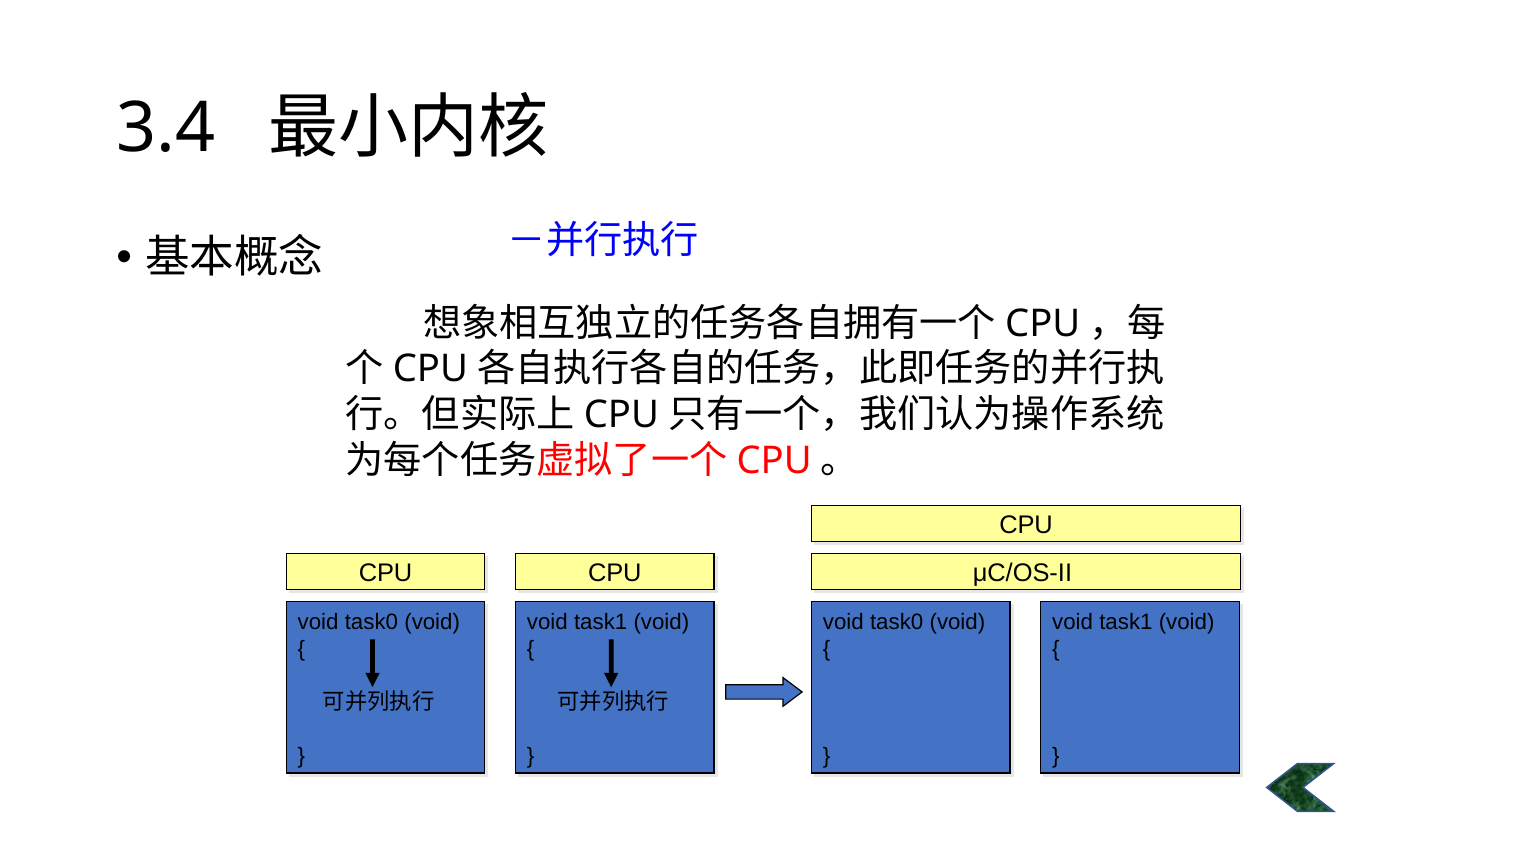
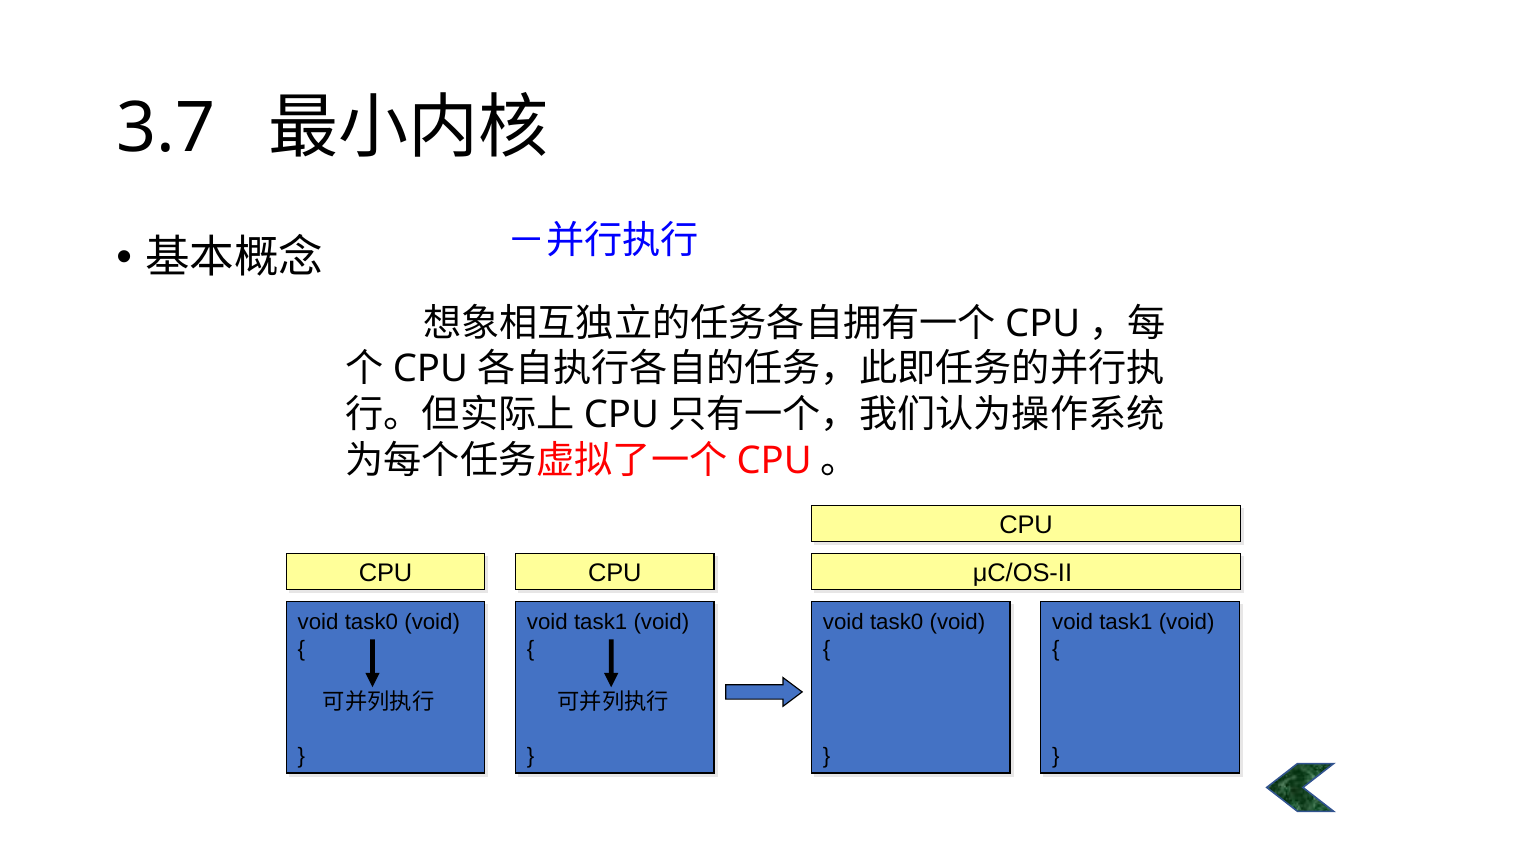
3.4: 3.4 -> 3.7 (166, 128)
